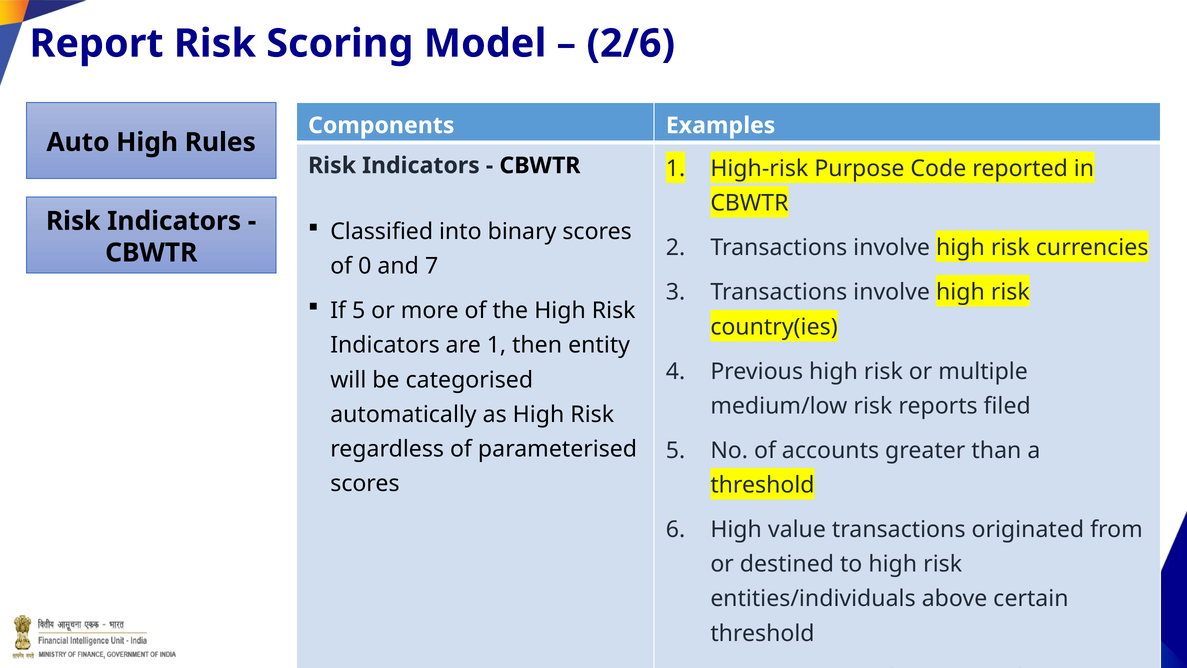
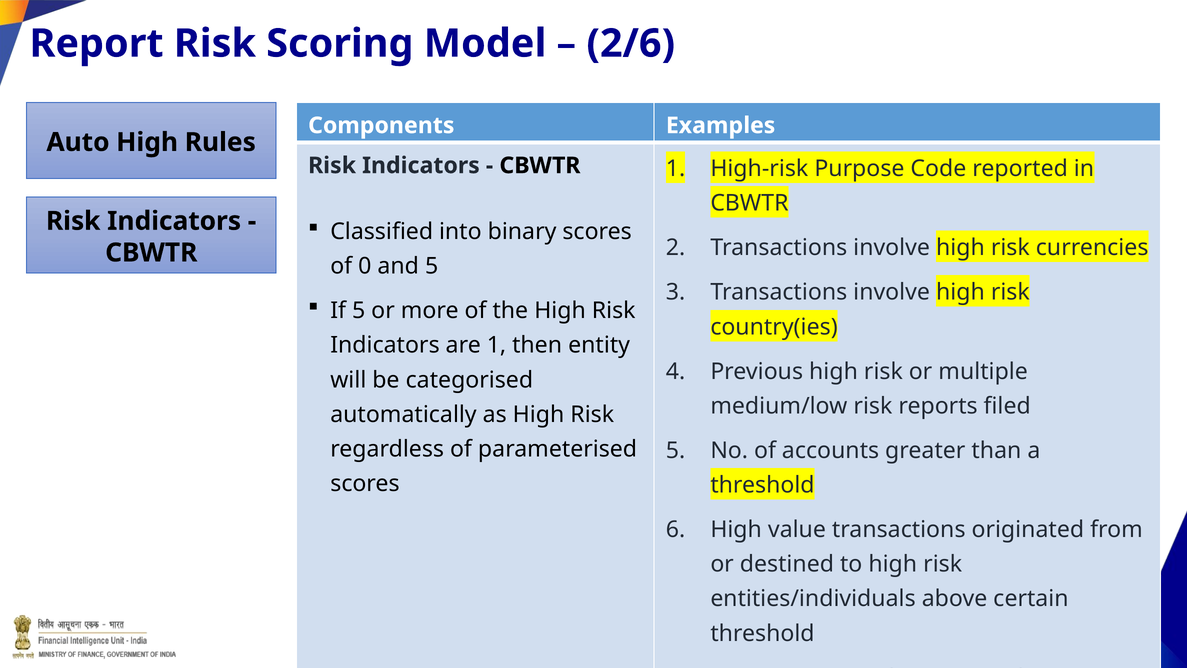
and 7: 7 -> 5 (432, 266)
